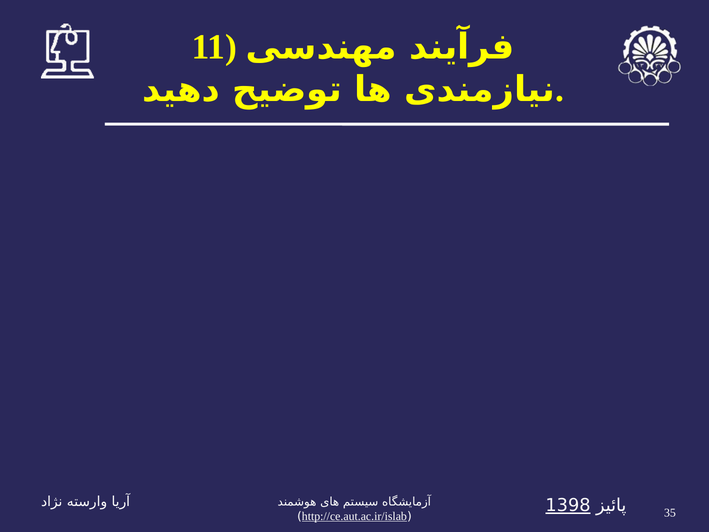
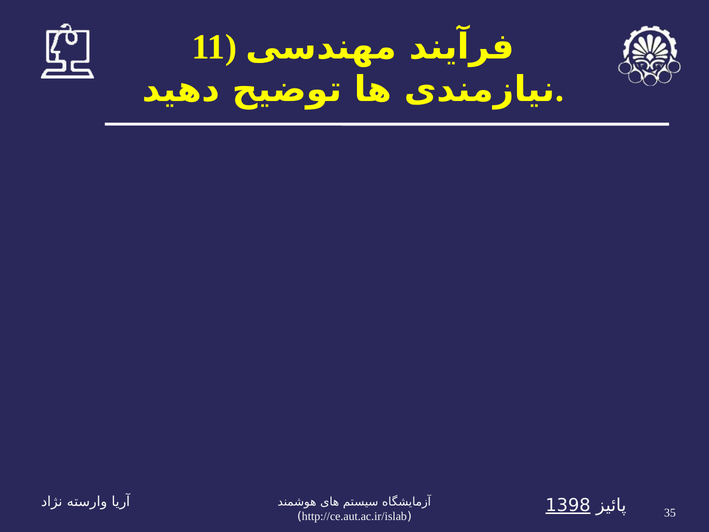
http://ce.aut.ac.ir/islab underline: present -> none (354, 516)
